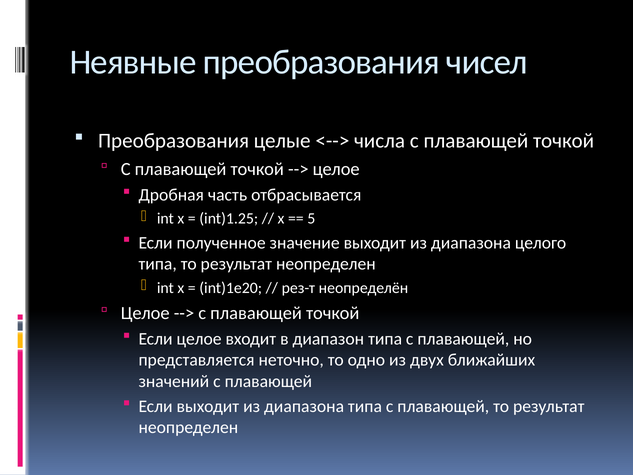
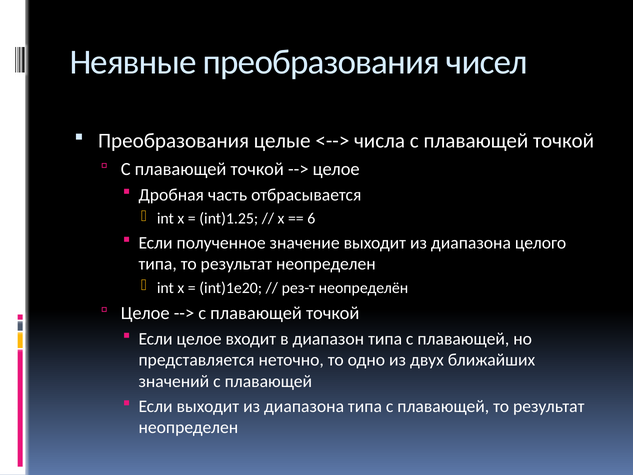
5: 5 -> 6 (311, 218)
